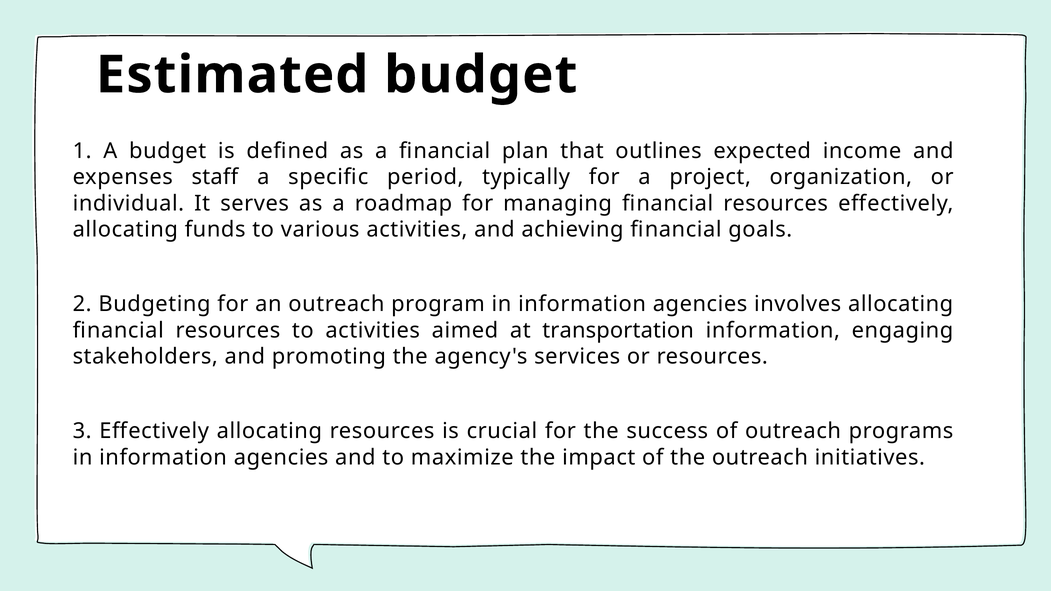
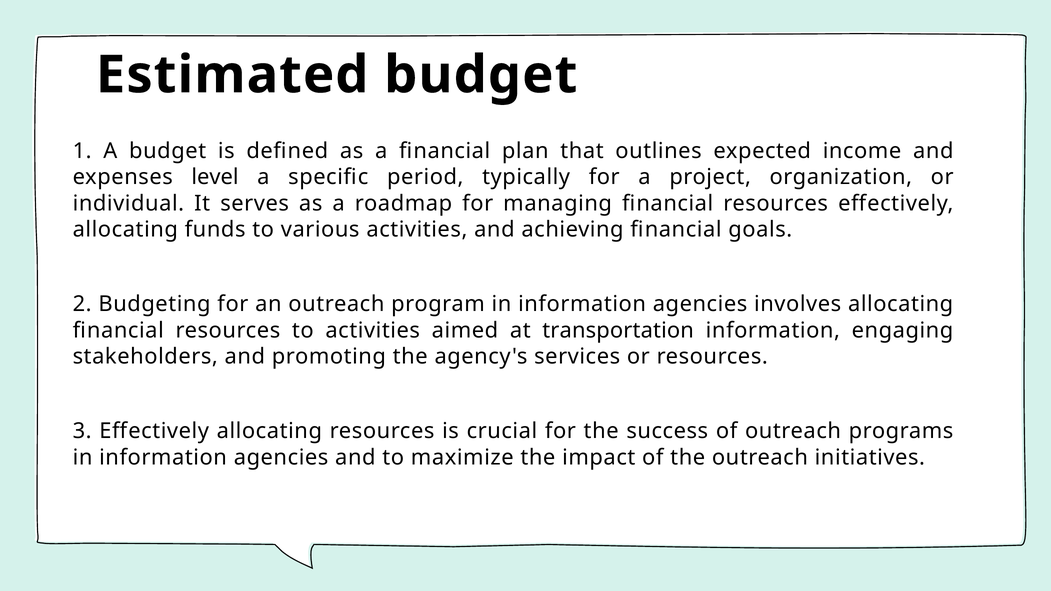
staff: staff -> level (215, 177)
